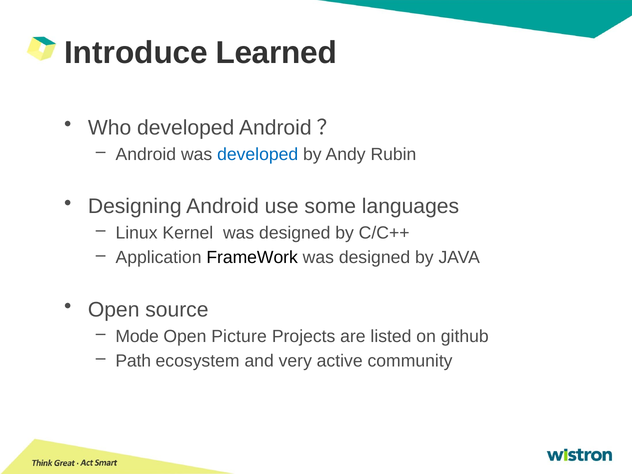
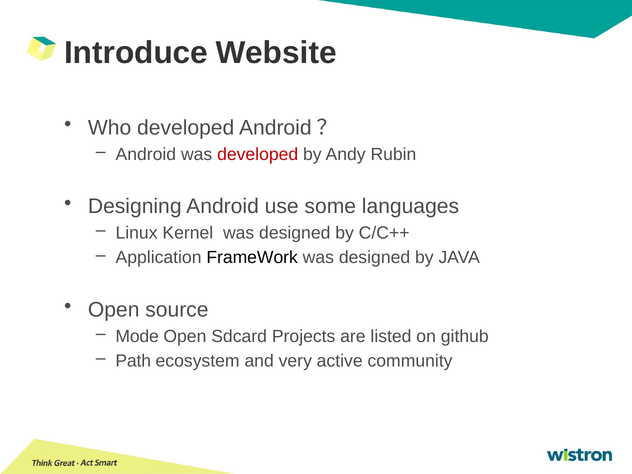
Learned: Learned -> Website (276, 53)
developed colour: blue -> red (258, 154)
Picture: Picture -> Sdcard (239, 336)
